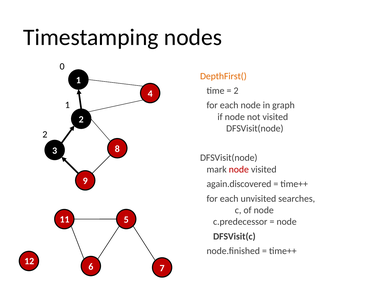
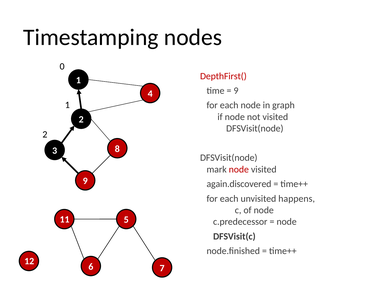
DepthFirst( colour: orange -> red (223, 76)
2: 2 -> 9 (236, 91)
searches: searches -> happens (297, 198)
